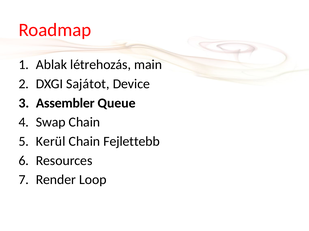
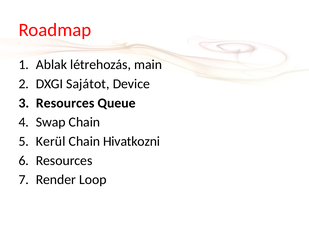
Assembler: Assembler -> Resources (65, 103)
Fejlettebb: Fejlettebb -> Hivatkozni (132, 142)
